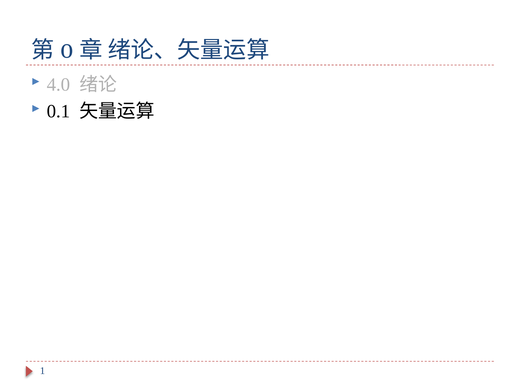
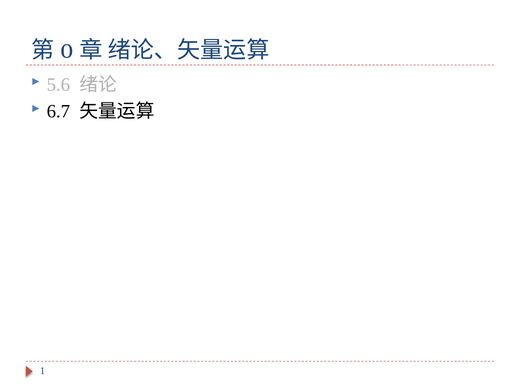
4.0: 4.0 -> 5.6 (58, 84)
0.1: 0.1 -> 6.7 (58, 111)
